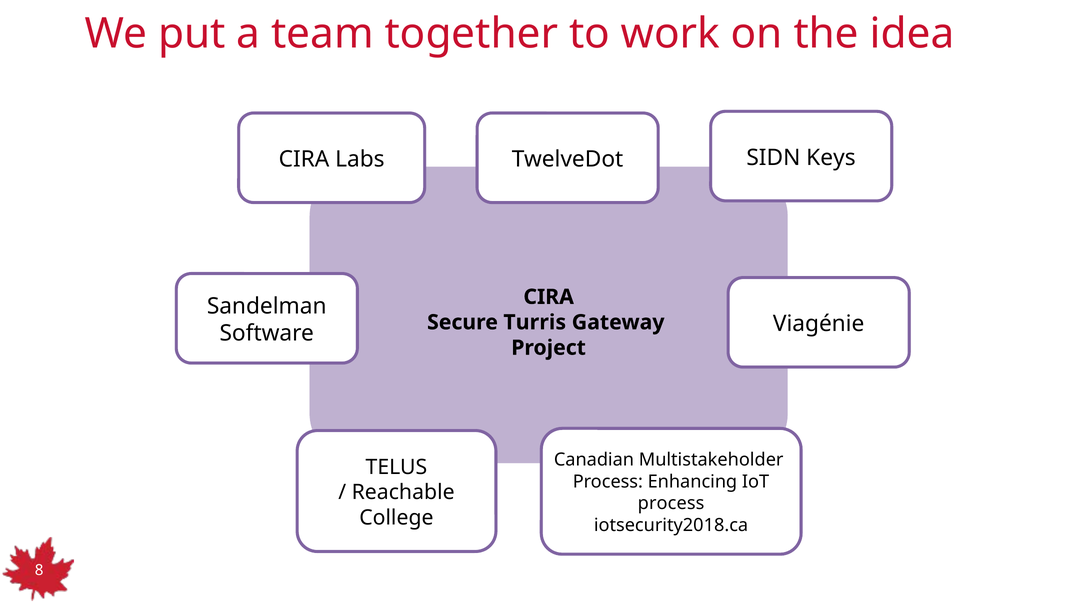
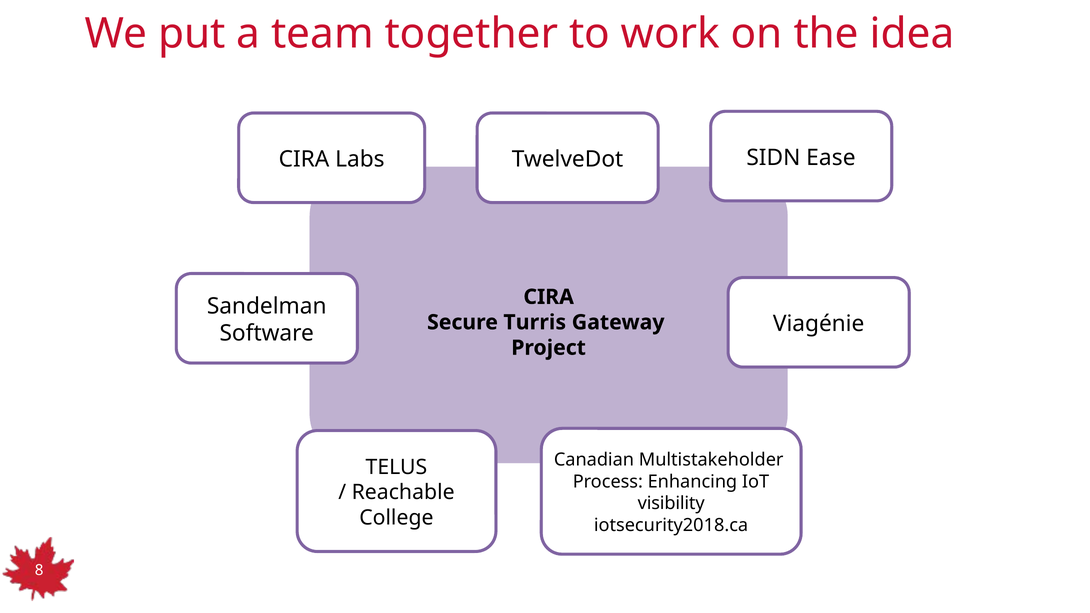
Keys: Keys -> Ease (831, 158)
process: process -> visibility (671, 504)
